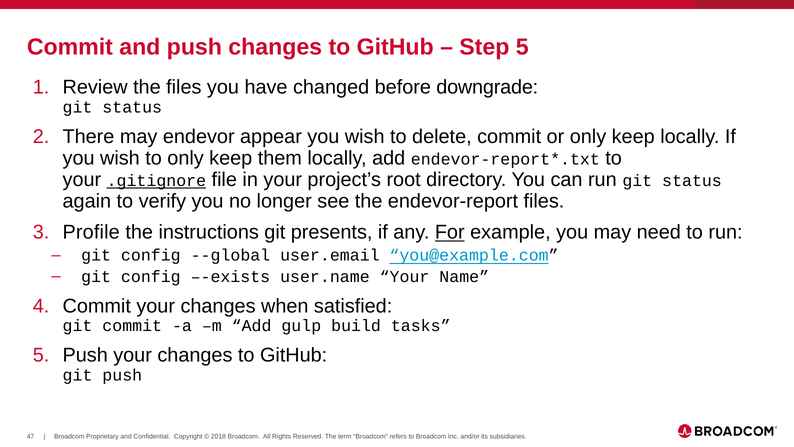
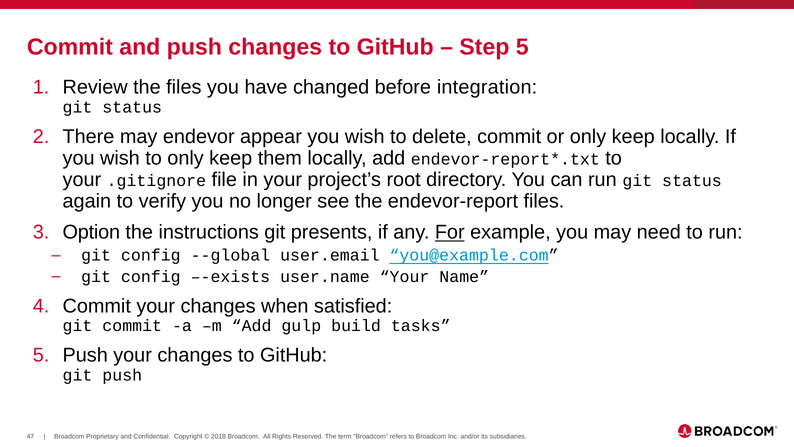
downgrade: downgrade -> integration (487, 87)
.gitignore underline: present -> none (156, 181)
Profile: Profile -> Option (91, 232)
